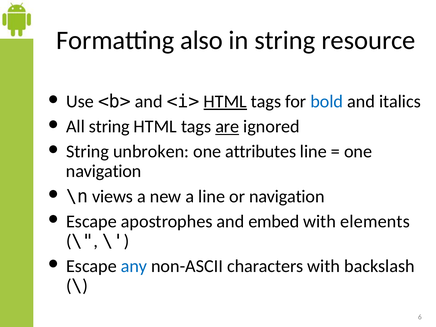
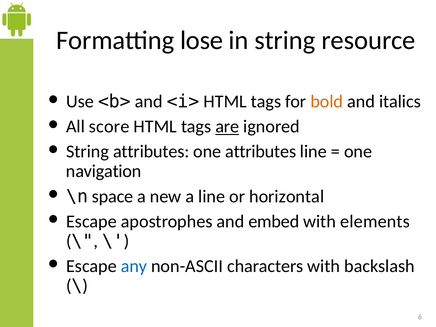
also: also -> lose (202, 40)
HTML underline: present -> none (225, 102)
bold colour: blue -> orange (327, 102)
All string: string -> score (109, 127)
String unbroken: unbroken -> attributes (151, 152)
views: views -> space (113, 196)
or navigation: navigation -> horizontal (287, 196)
